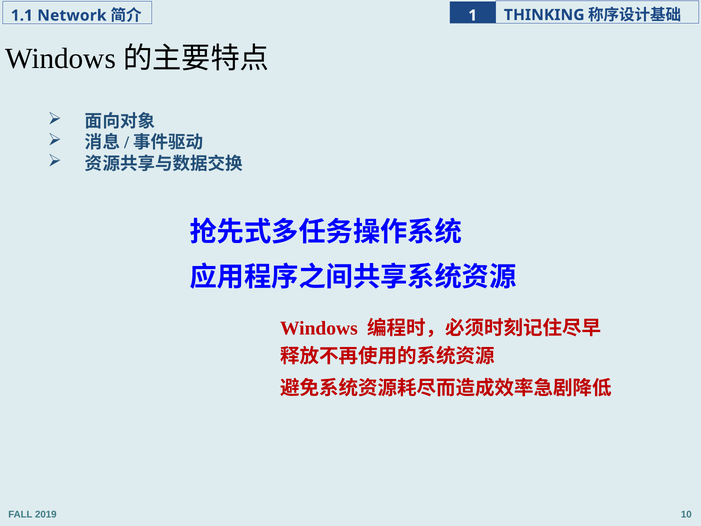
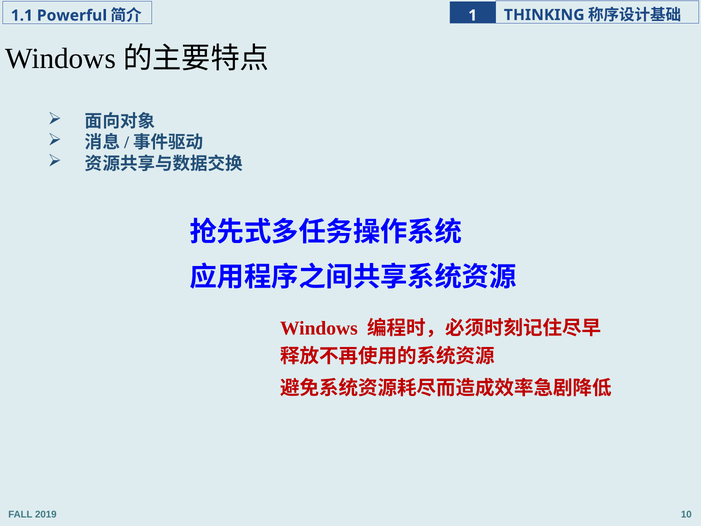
Network: Network -> Powerful (72, 16)
